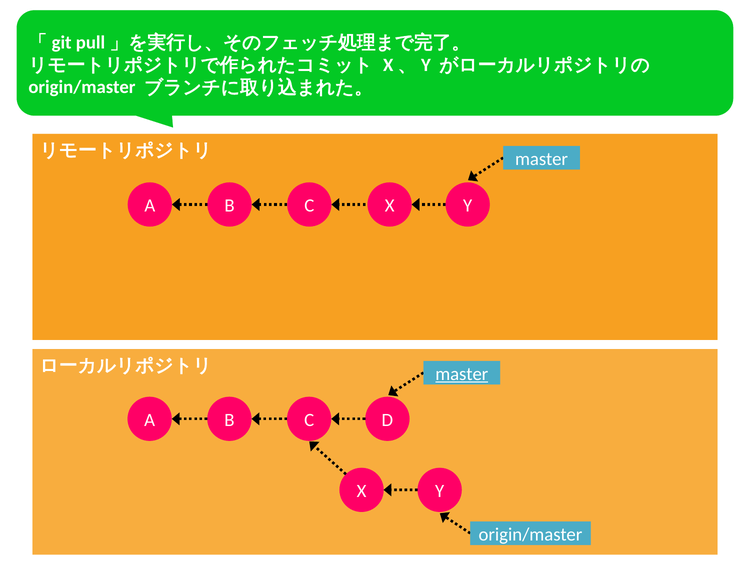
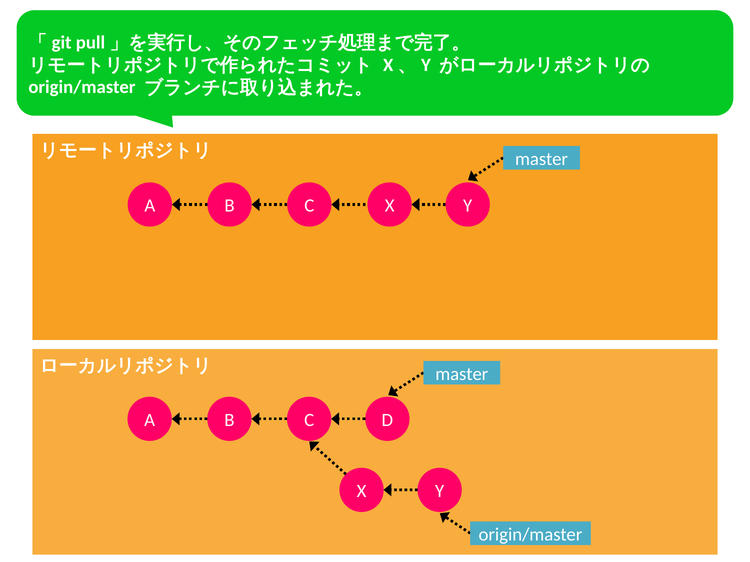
master underline: present -> none (462, 374)
